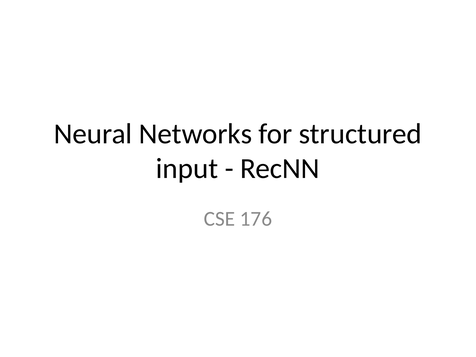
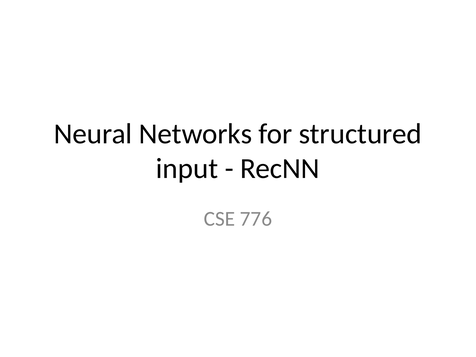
176: 176 -> 776 (256, 219)
